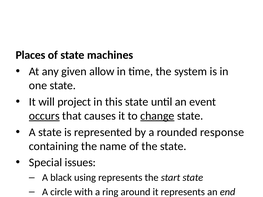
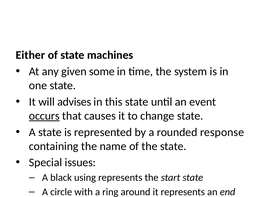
Places: Places -> Either (30, 55)
allow: allow -> some (102, 72)
project: project -> advises (74, 102)
change underline: present -> none (157, 116)
